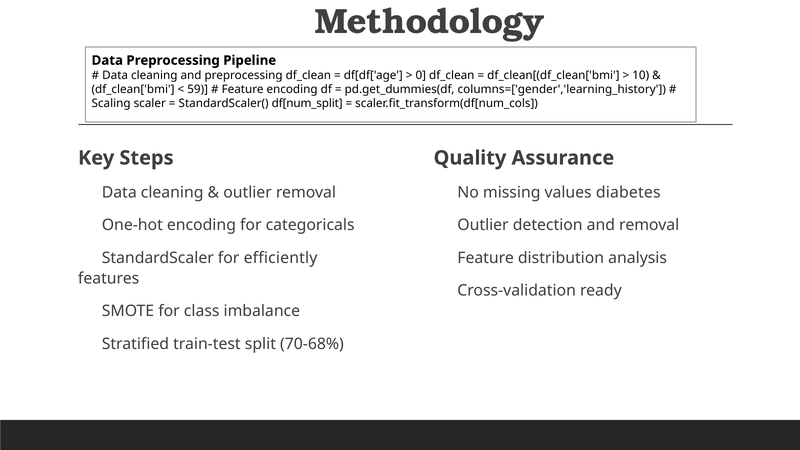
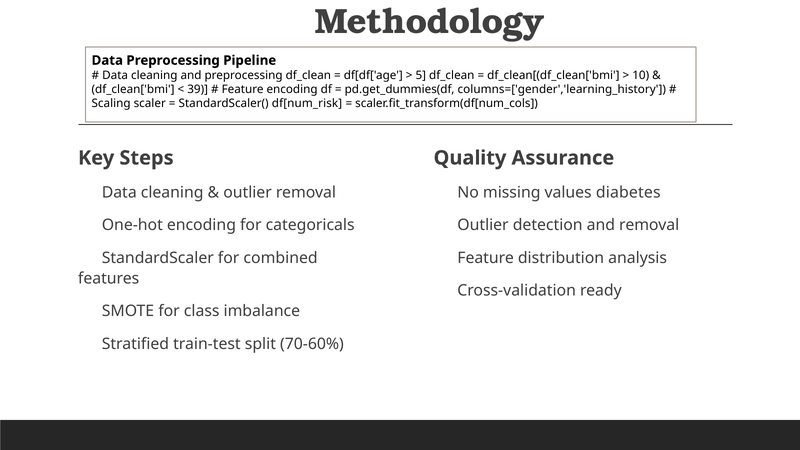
0: 0 -> 5 (421, 75)
59: 59 -> 39 (198, 89)
df[num_split: df[num_split -> df[num_risk (307, 103)
efficiently: efficiently -> combined (281, 258)
70-68%: 70-68% -> 70-60% (312, 344)
